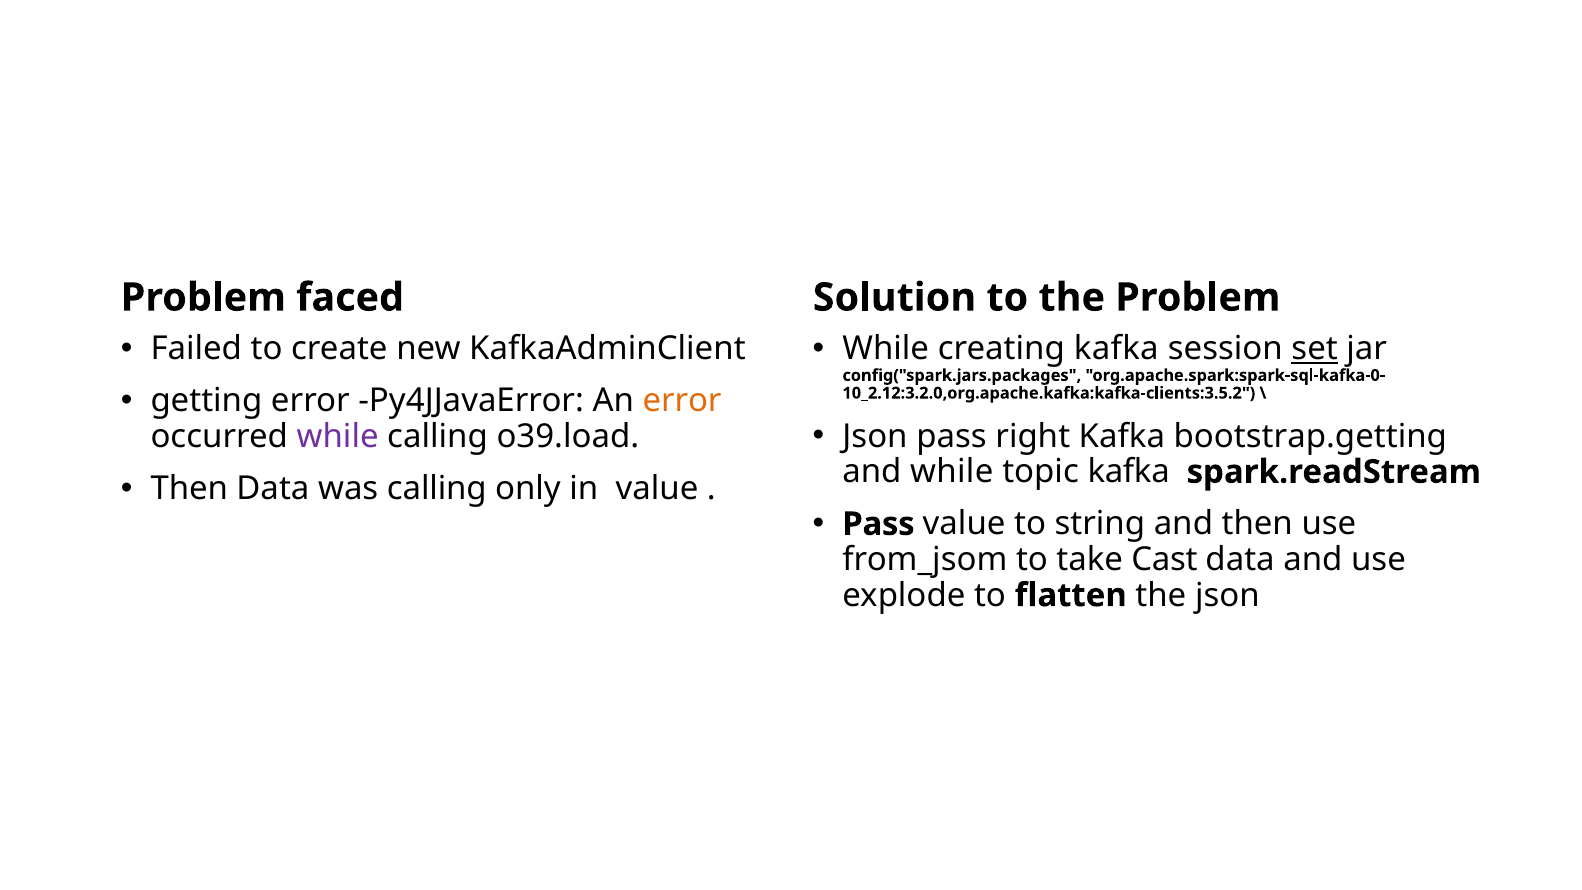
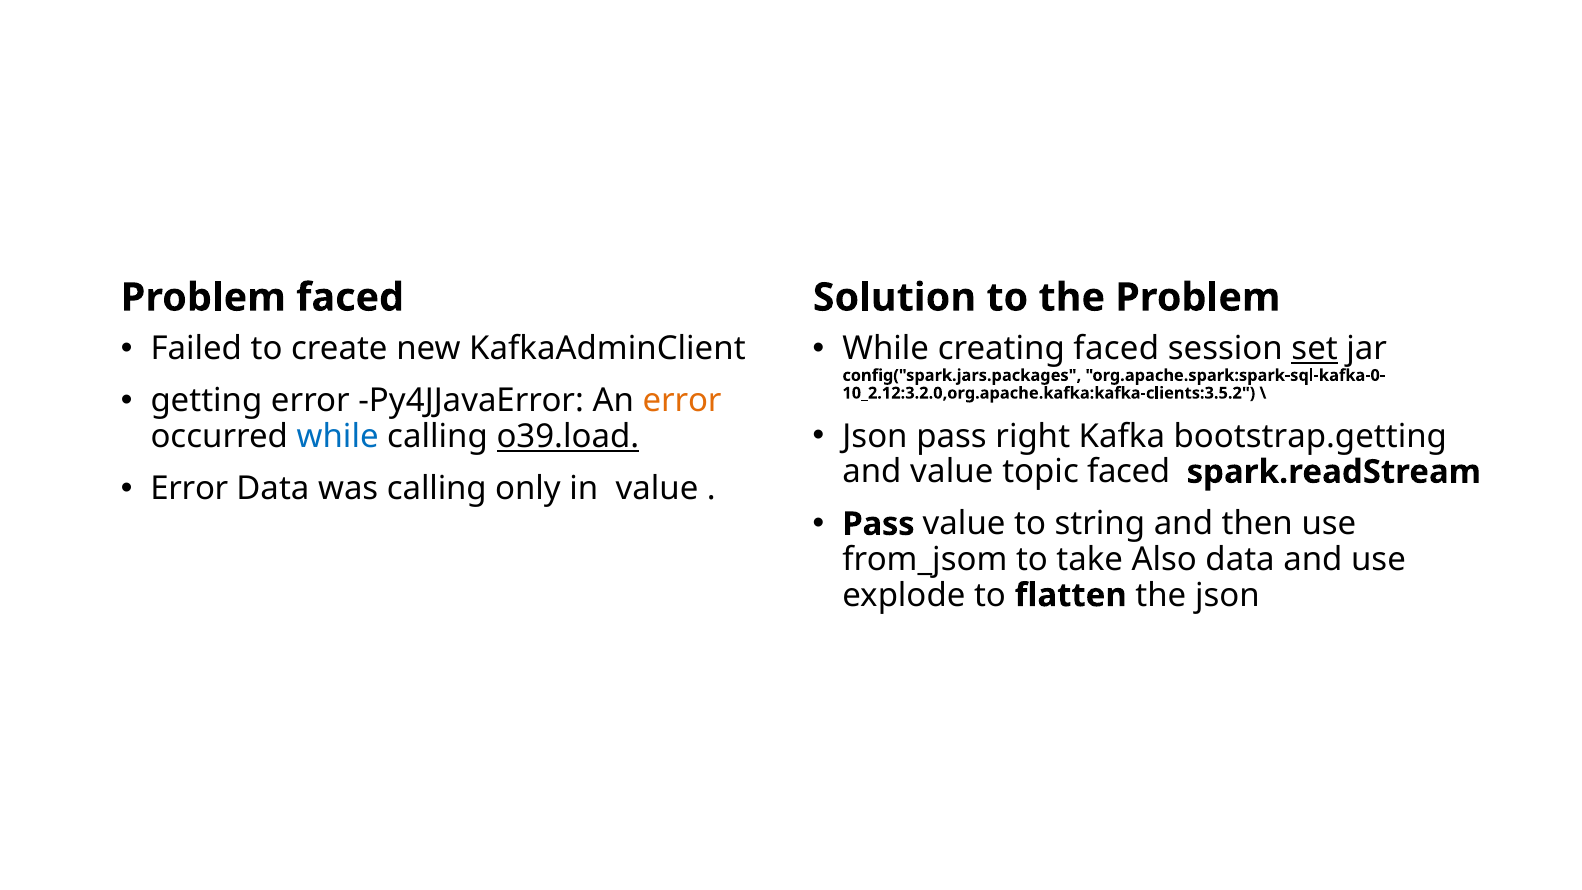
creating kafka: kafka -> faced (1116, 349)
while colour: purple -> blue (338, 436)
o39.load underline: none -> present (568, 436)
and while: while -> value (952, 472)
topic kafka: kafka -> faced (1129, 472)
Then: Then -> Error (189, 489)
Cast: Cast -> Also (1164, 560)
